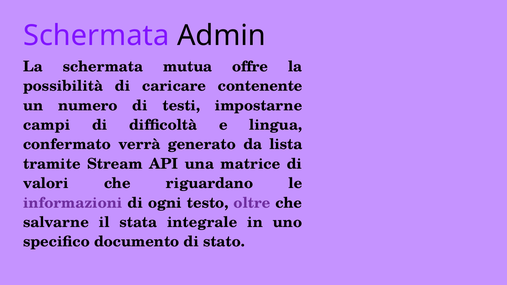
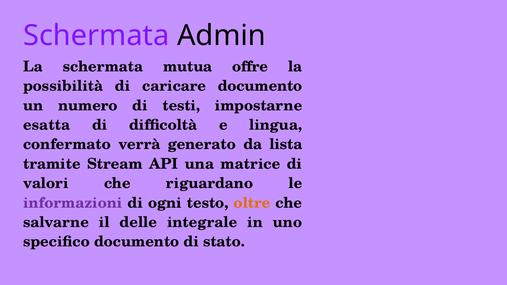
caricare contenente: contenente -> documento (260, 86)
campi: campi -> esatta (47, 125)
oltre colour: purple -> orange (252, 203)
stata: stata -> delle (138, 222)
